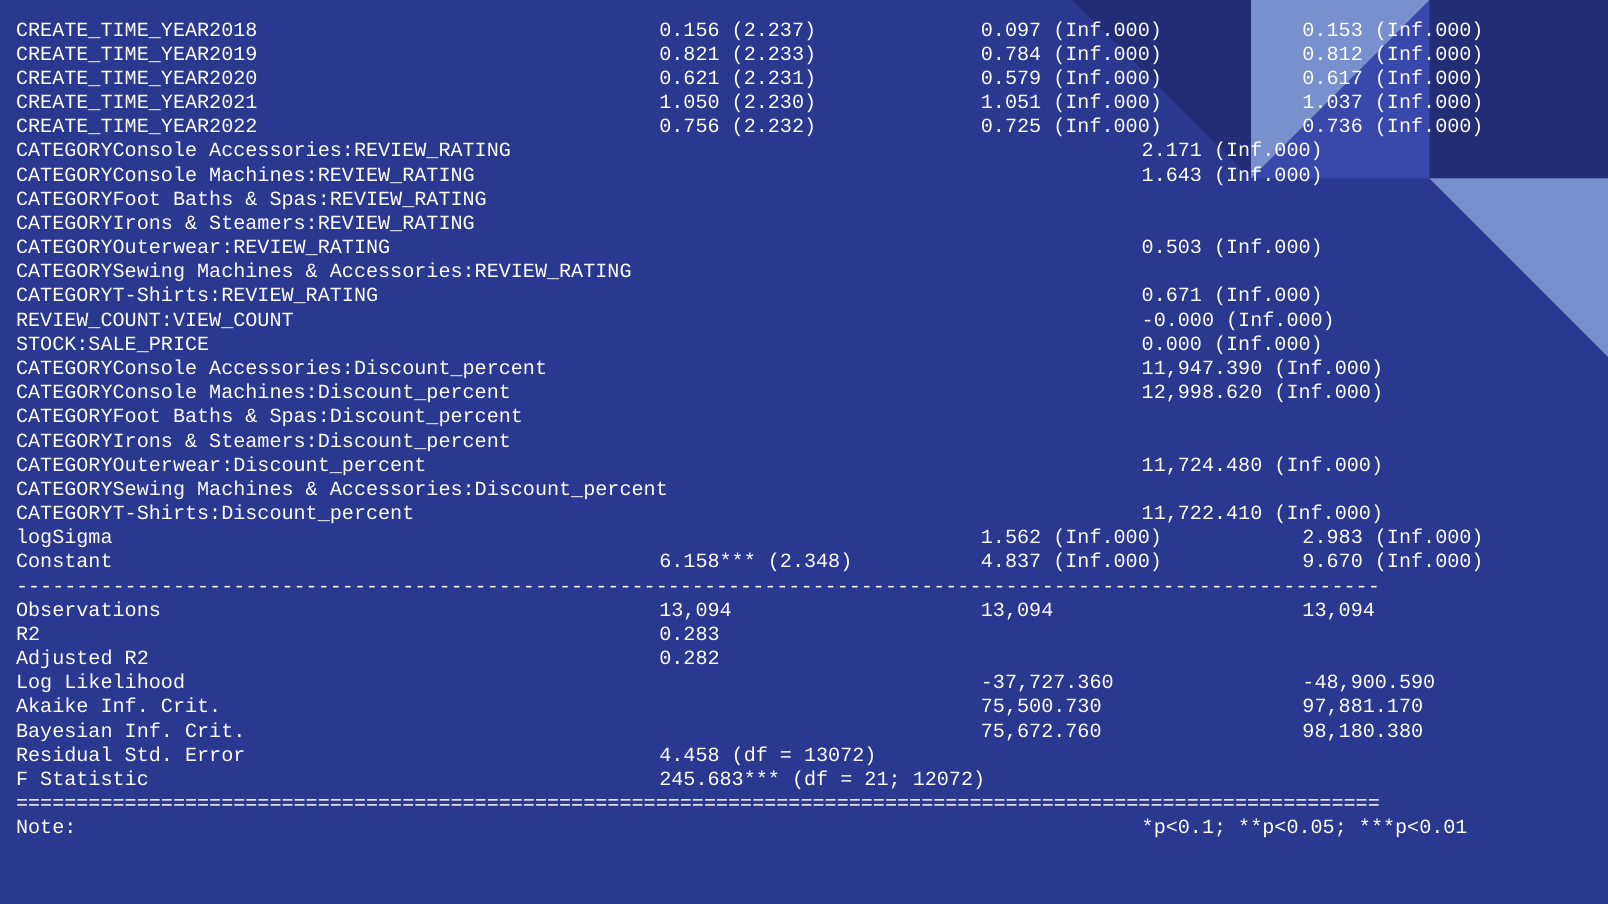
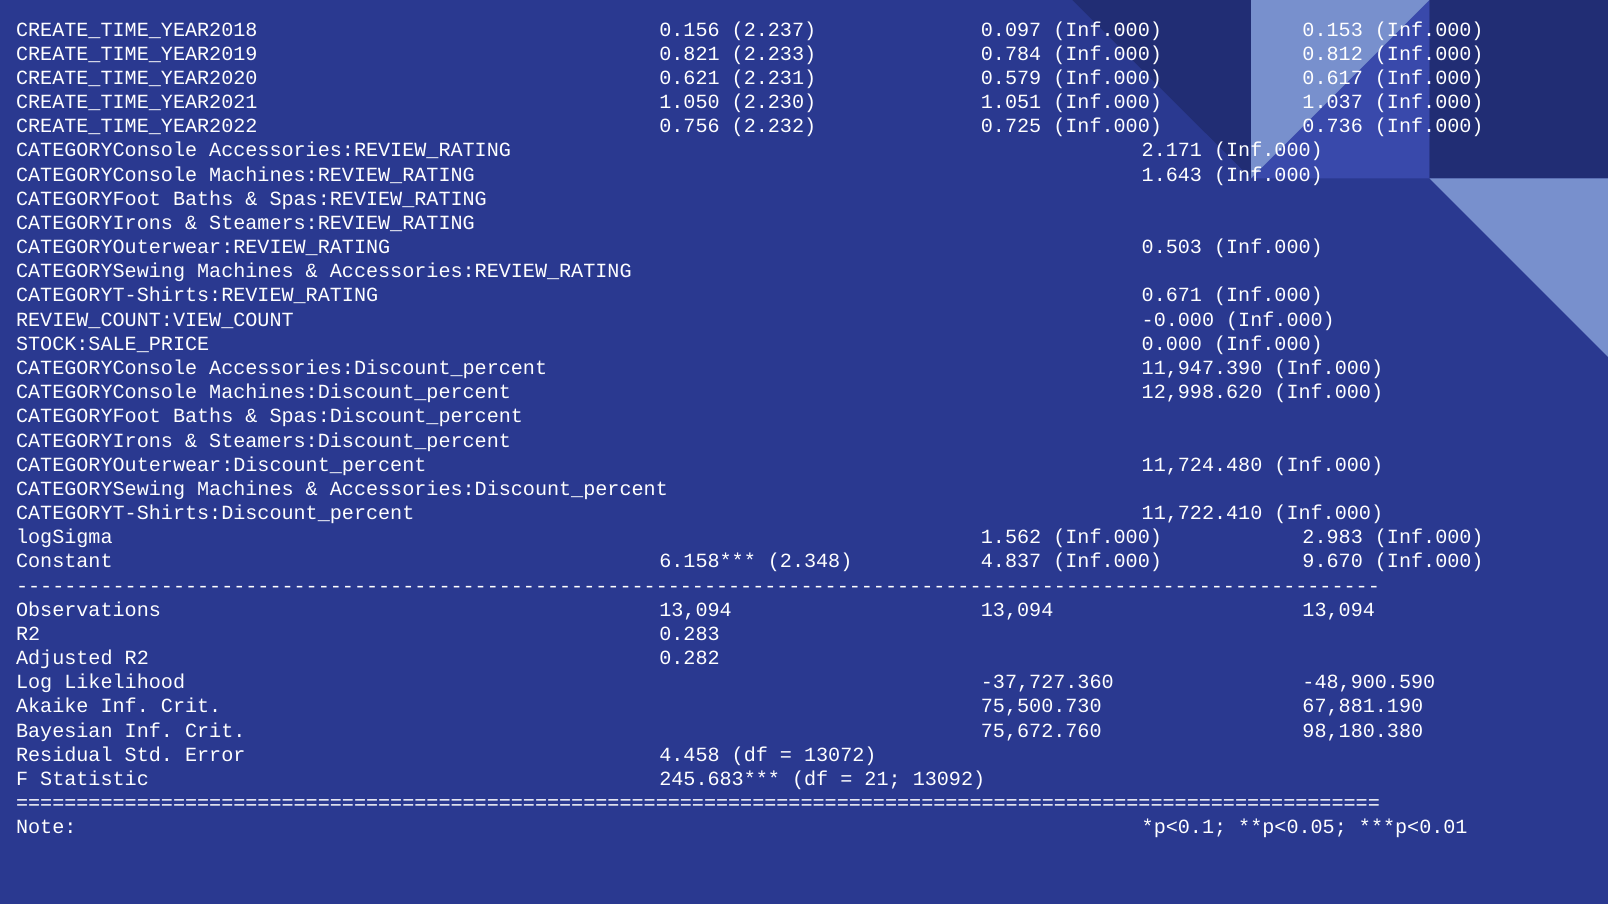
97,881.170: 97,881.170 -> 67,881.190 (1363, 707)
12072: 12072 -> 13092 (949, 779)
